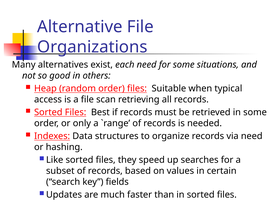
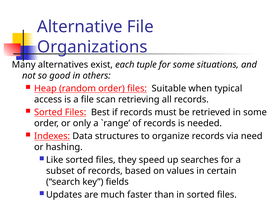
each need: need -> tuple (147, 65)
